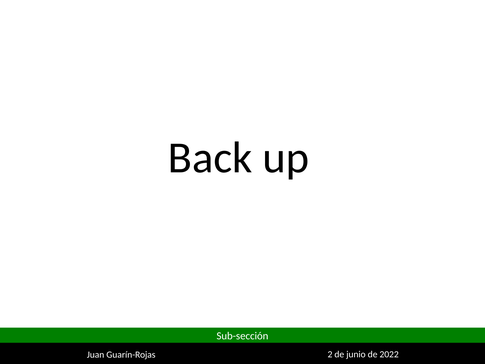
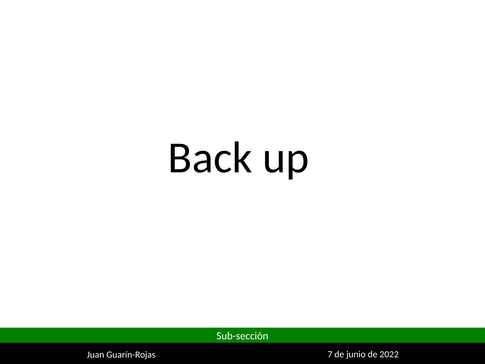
2: 2 -> 7 (330, 354)
